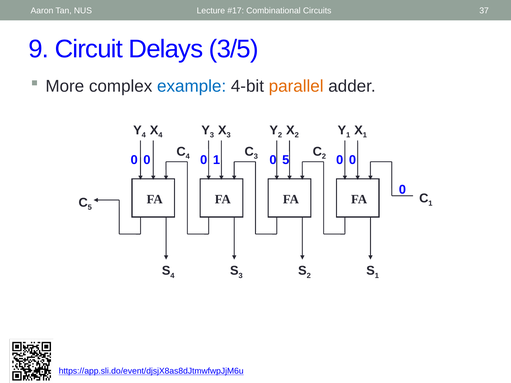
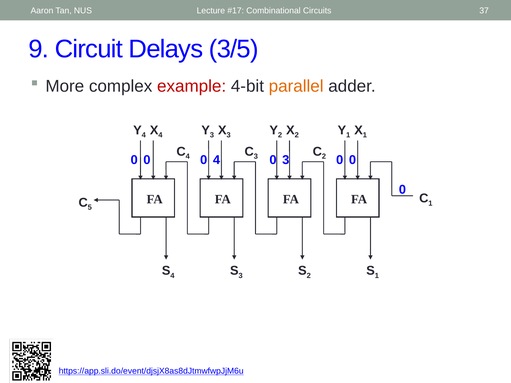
example colour: blue -> red (192, 86)
0 1: 1 -> 4 (216, 160)
0 5: 5 -> 3 (286, 160)
